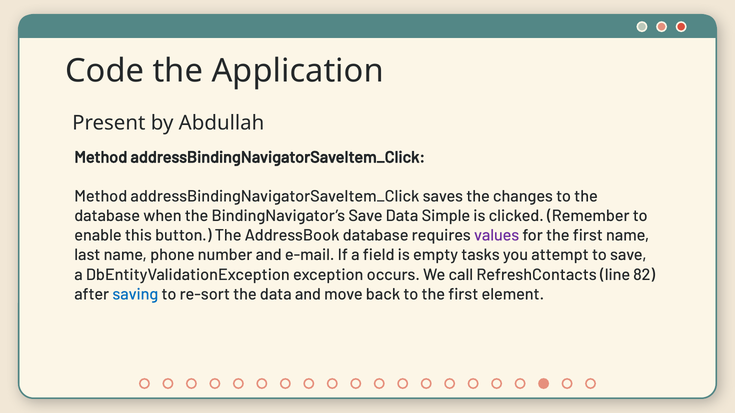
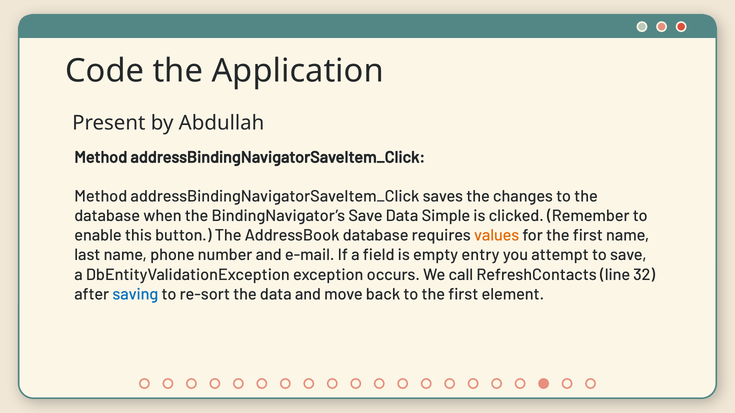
values colour: purple -> orange (497, 236)
tasks: tasks -> entry (480, 255)
82: 82 -> 32 (644, 275)
